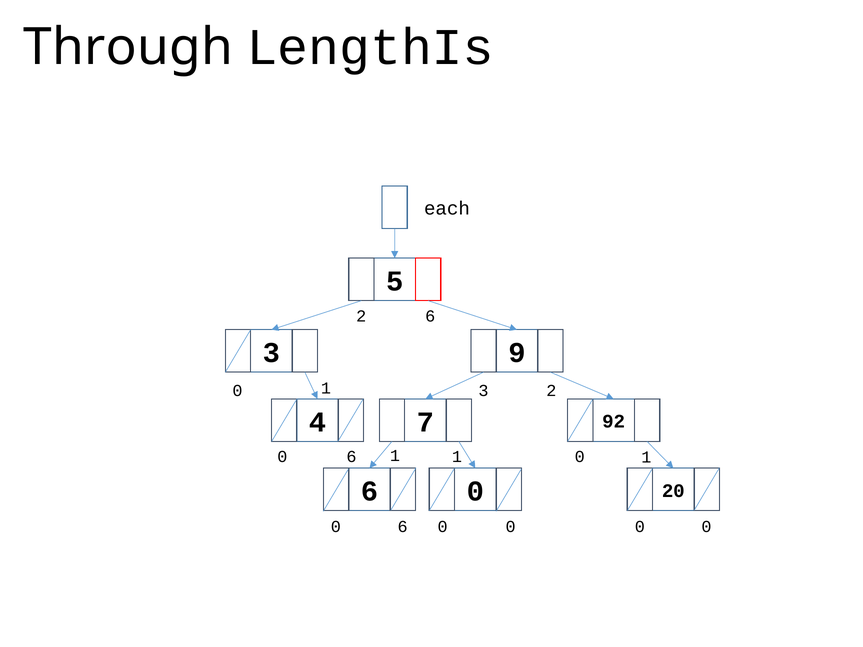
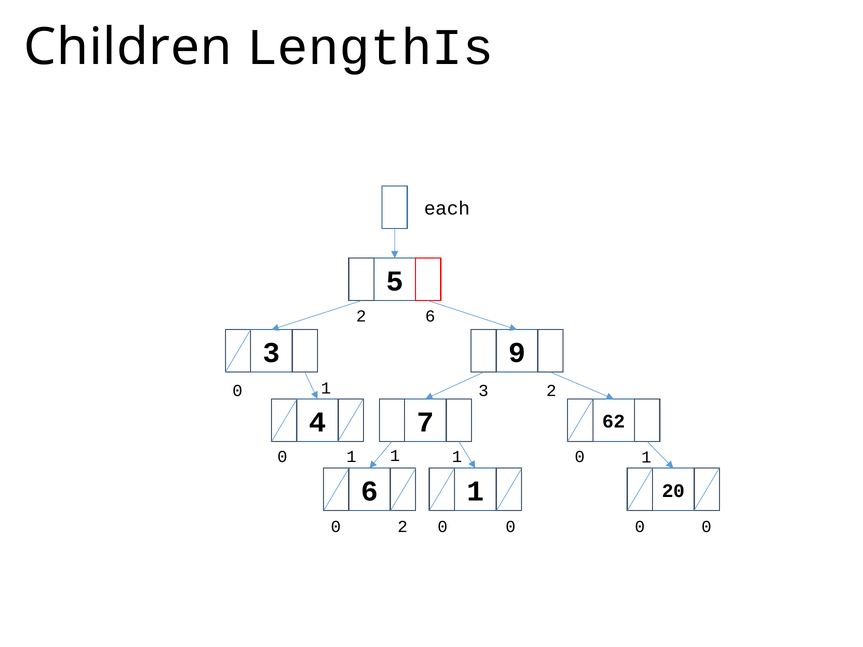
Through: Through -> Children (128, 47)
92: 92 -> 62 (614, 422)
6: 6 -> 1 (351, 457)
6 0: 0 -> 1 (475, 492)
6: 6 -> 2 (403, 527)
